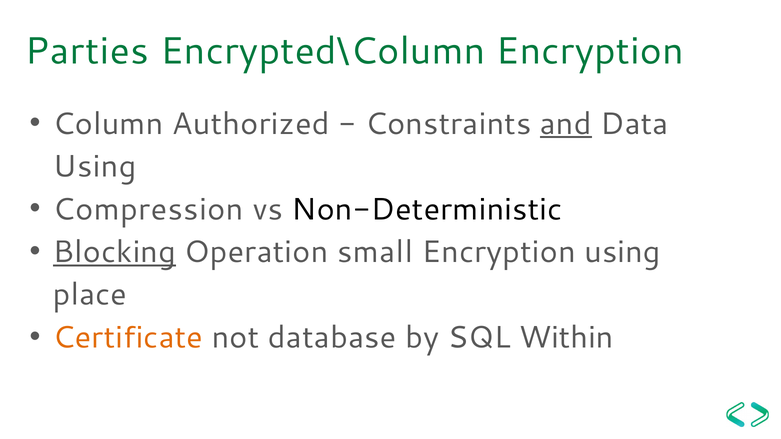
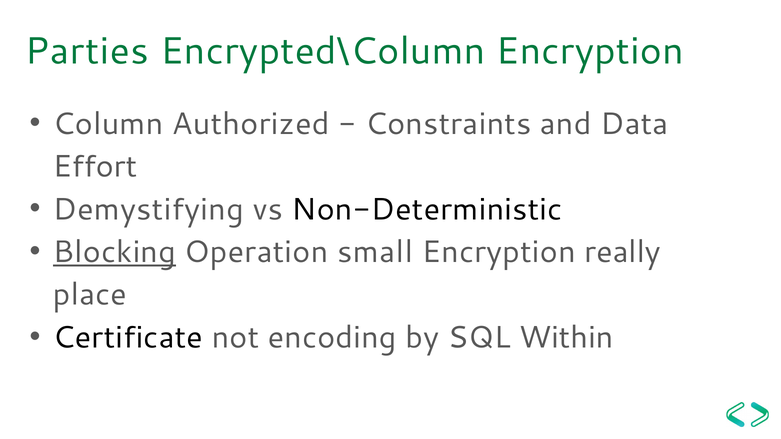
and underline: present -> none (566, 124)
Using: Using -> Effort (95, 167)
Compression: Compression -> Demystifying (148, 209)
Encryption using: using -> really (623, 252)
Certificate colour: orange -> black (128, 338)
database: database -> encoding (332, 338)
